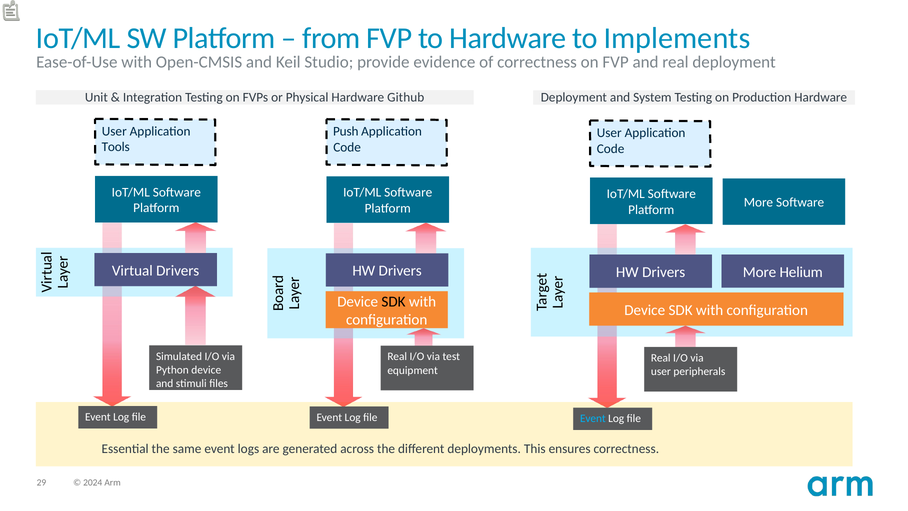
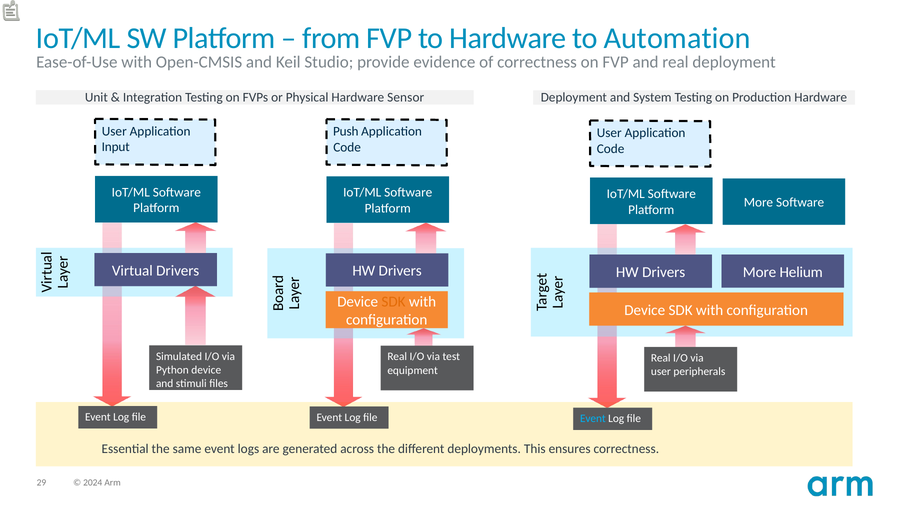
Implements: Implements -> Automation (677, 38)
Github: Github -> Sensor (406, 97)
Tools: Tools -> Input (116, 147)
SDK colour: black -> orange (394, 302)
